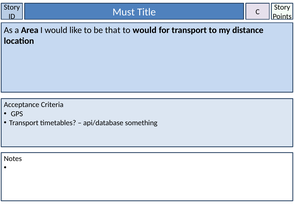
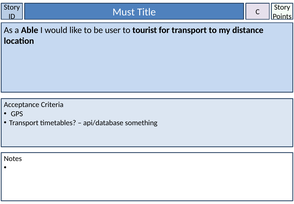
Area: Area -> Able (30, 30)
that: that -> user (113, 30)
to would: would -> tourist (145, 30)
